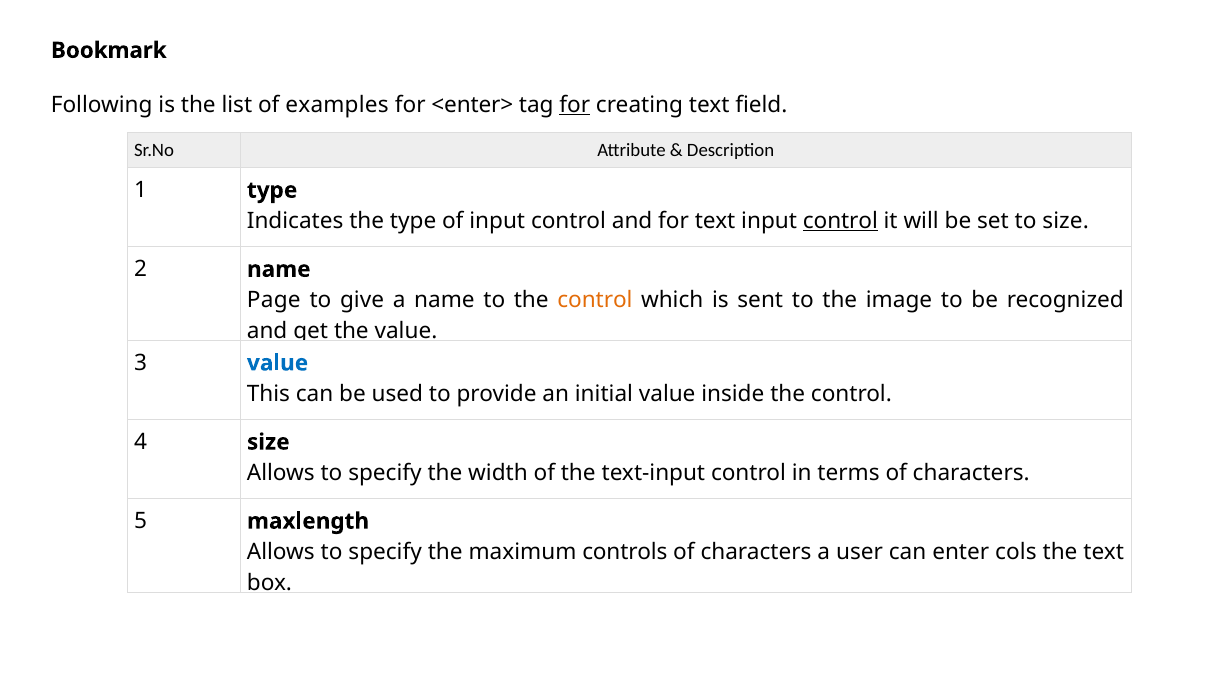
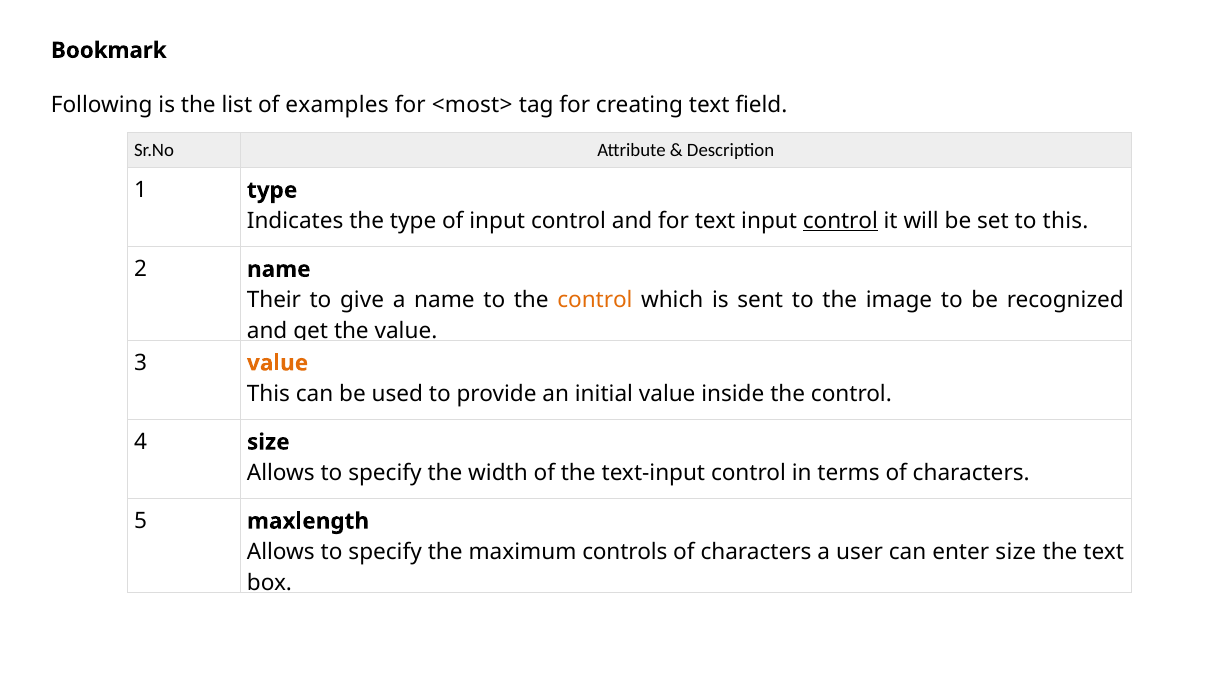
<enter>: <enter> -> <most> (472, 105)
for underline: present -> none (575, 105)
to size: size -> this (1066, 221)
Page: Page -> Their (274, 300)
value colour: blue -> orange (278, 363)
enter cols: cols -> size (1016, 552)
